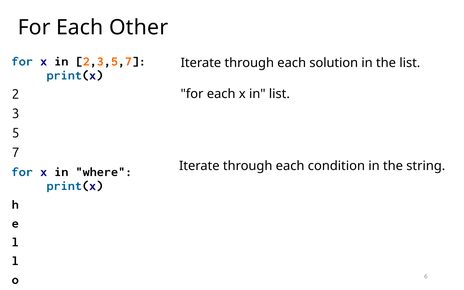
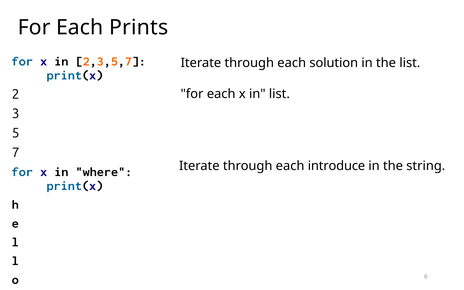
Other: Other -> Prints (139, 28)
condition: condition -> introduce (336, 166)
